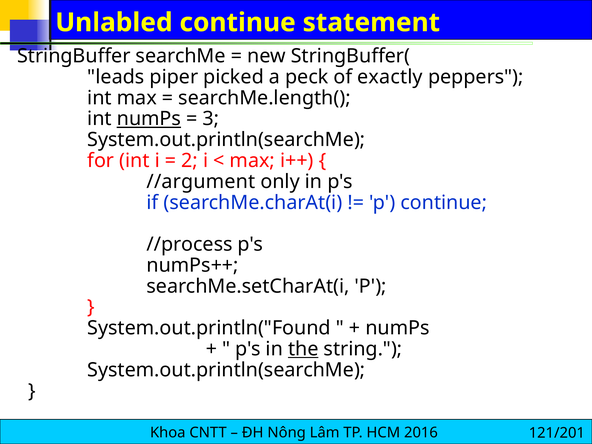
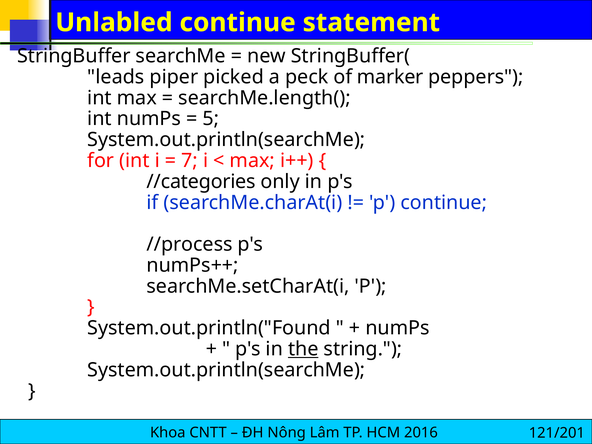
exactly: exactly -> marker (390, 77)
numPs underline: present -> none (149, 119)
3: 3 -> 5 (211, 119)
2: 2 -> 7 (190, 161)
//argument: //argument -> //categories (201, 182)
